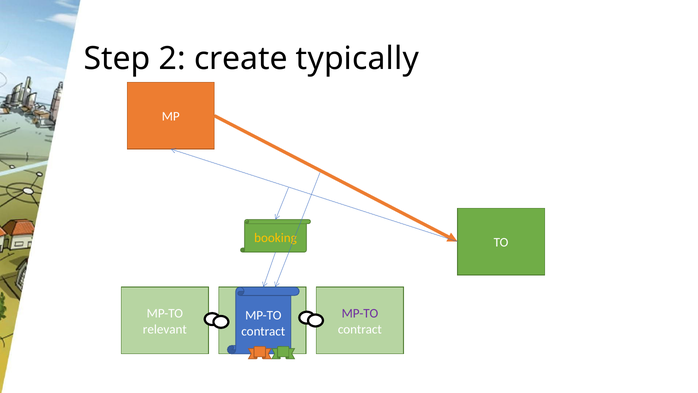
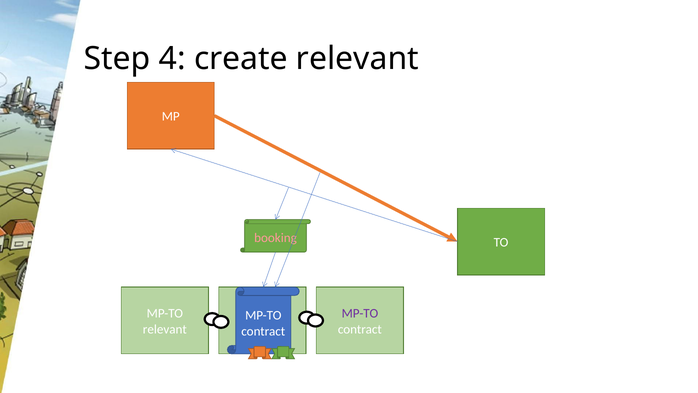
2: 2 -> 4 (172, 59)
create typically: typically -> relevant (357, 59)
booking colour: yellow -> pink (275, 238)
